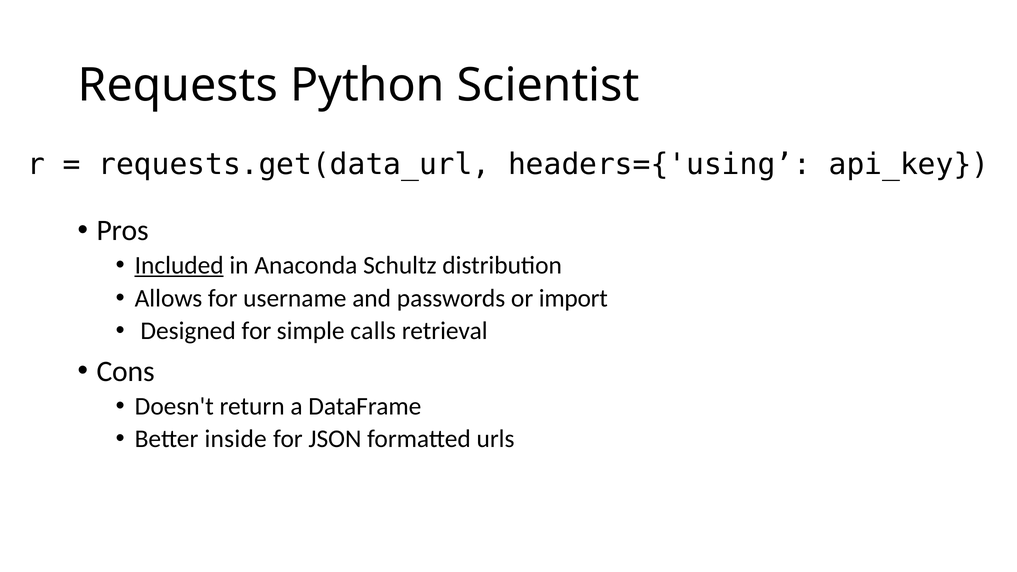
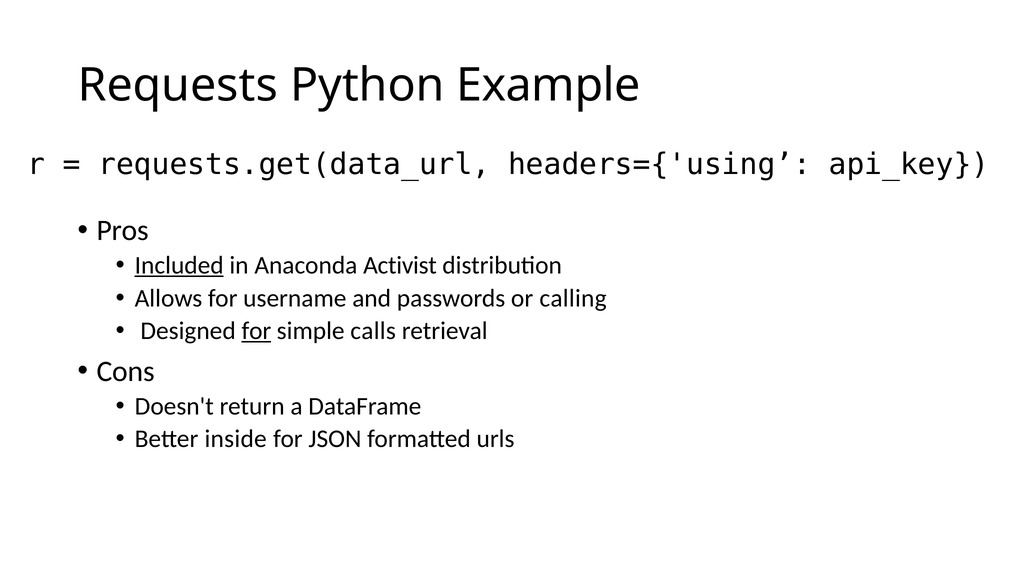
Scientist: Scientist -> Example (548, 85)
Schultz: Schultz -> Activist (400, 266)
import: import -> calling (573, 298)
for underline: none -> present (256, 331)
